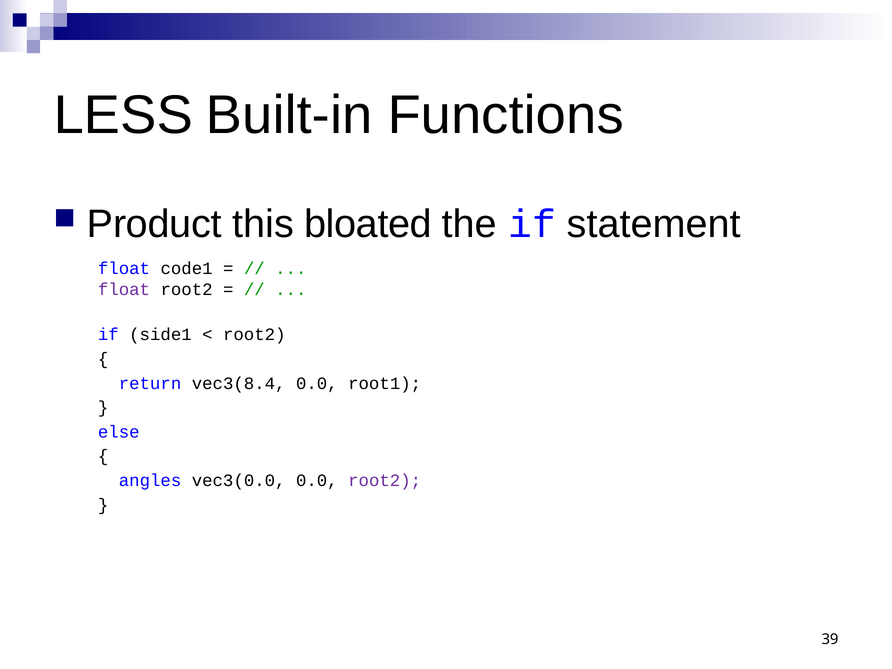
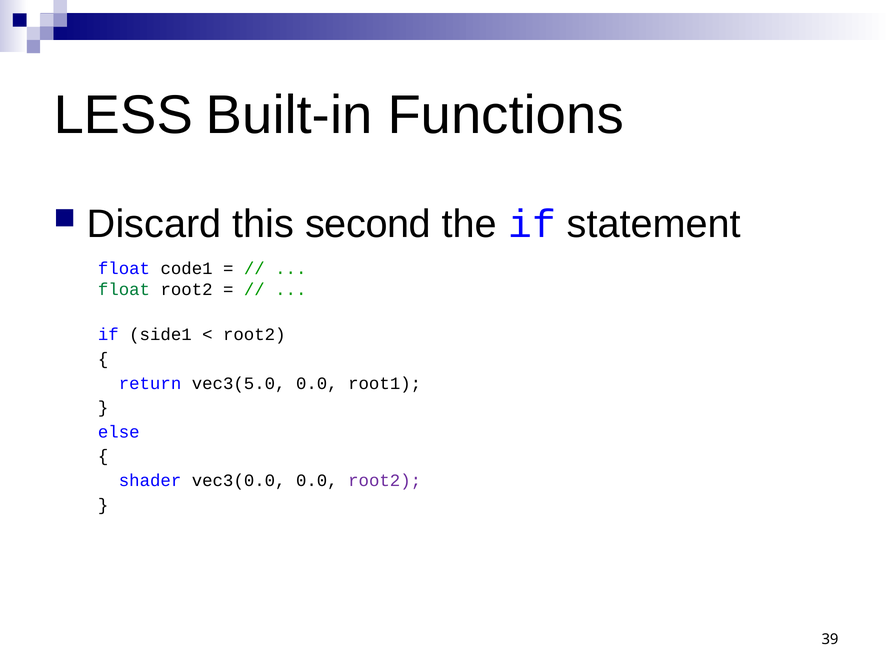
Product: Product -> Discard (154, 224)
bloated: bloated -> second (368, 224)
float colour: purple -> green (124, 290)
vec3(8.4: vec3(8.4 -> vec3(5.0 (239, 383)
angles: angles -> shader (150, 481)
